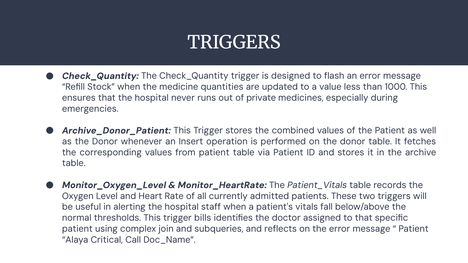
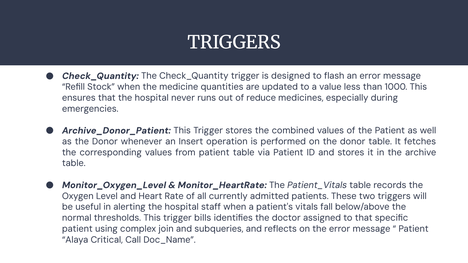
private: private -> reduce (261, 98)
